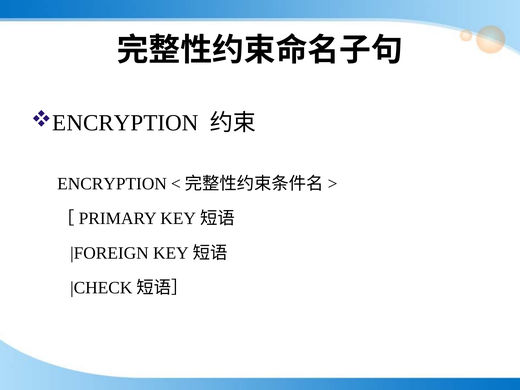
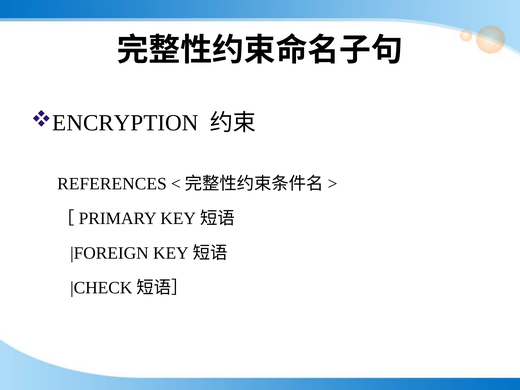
ENCRYPTION: ENCRYPTION -> REFERENCES (112, 184)
